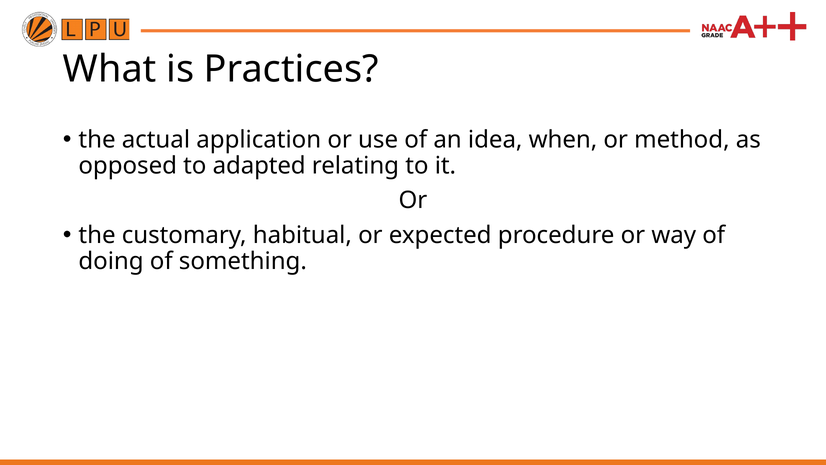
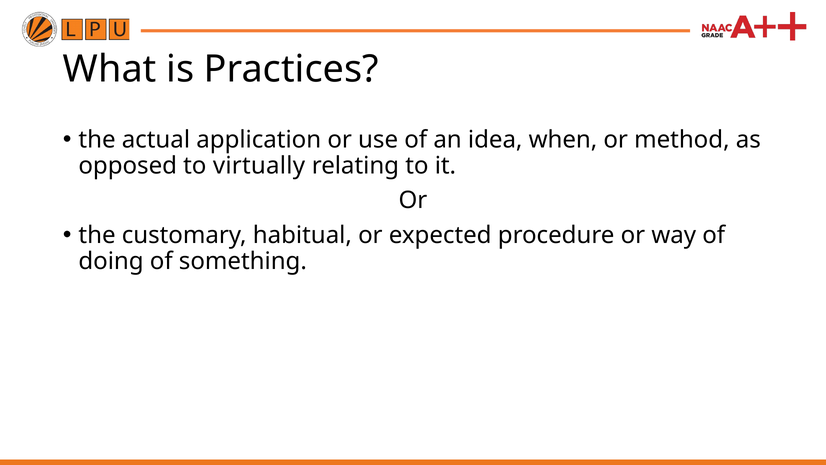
adapted: adapted -> virtually (259, 166)
